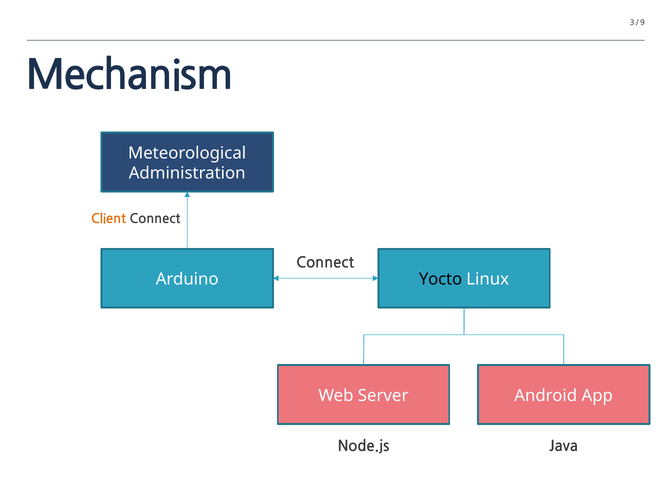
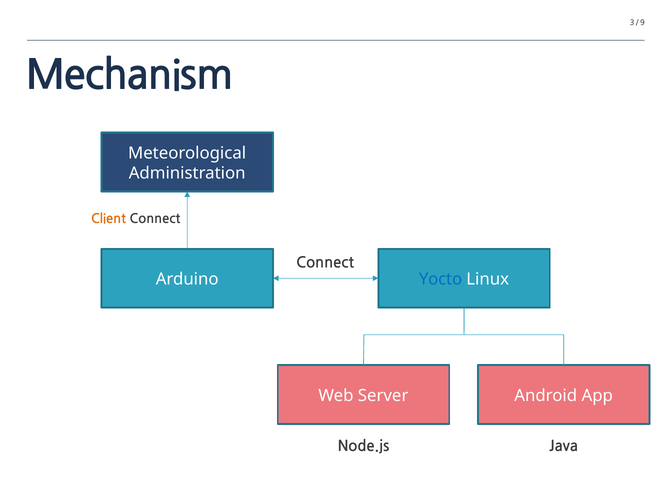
Yocto colour: black -> blue (441, 279)
